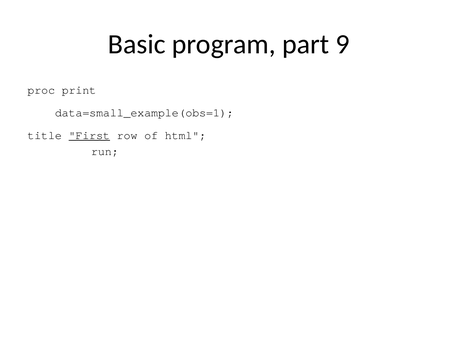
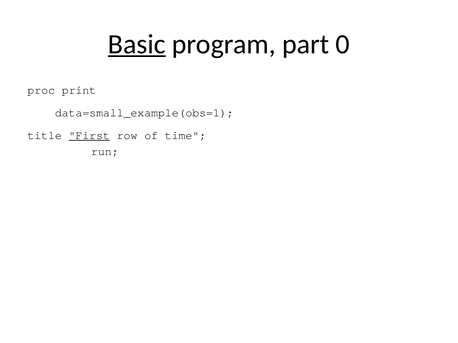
Basic underline: none -> present (137, 44)
9: 9 -> 0 (343, 44)
html: html -> time (185, 136)
